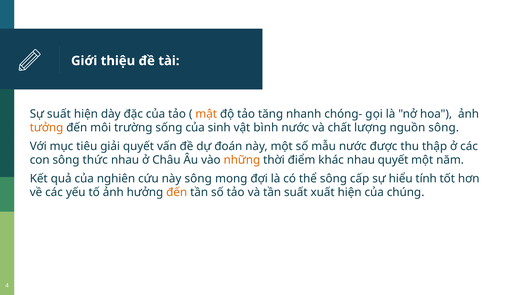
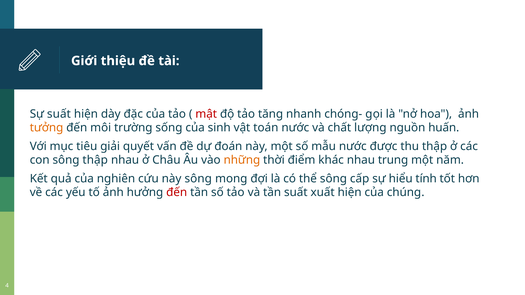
mật colour: orange -> red (206, 114)
bình: bình -> toán (266, 128)
nguồn sông: sông -> huấn (444, 128)
sông thức: thức -> thập (95, 160)
nhau quyết: quyết -> trung (393, 160)
đến colour: orange -> red (177, 193)
